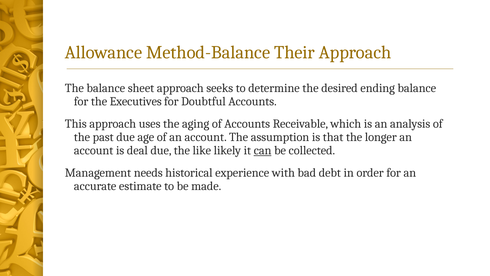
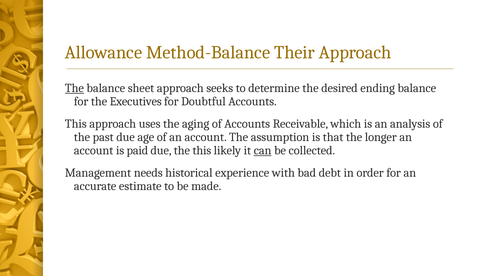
The underline: none -> present (74, 88)
deal: deal -> paid (137, 150)
the like: like -> this (202, 150)
